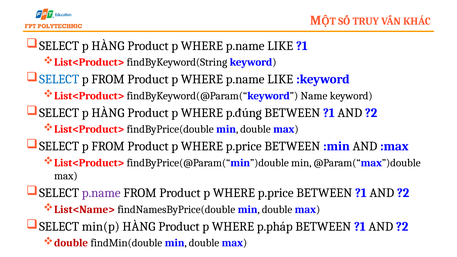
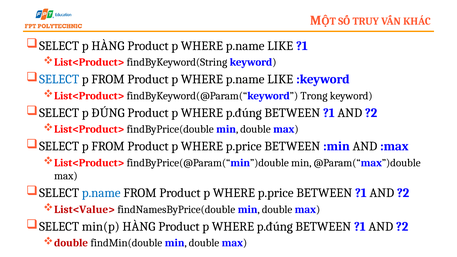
Name: Name -> Trong (314, 96)
HÀNG: HÀNG -> ĐÚNG (108, 113)
p.name colour: purple -> blue (101, 193)
List<Name>: List<Name> -> List<Value> (84, 209)
p.pháp: p.pháp -> p.đúng (275, 227)
